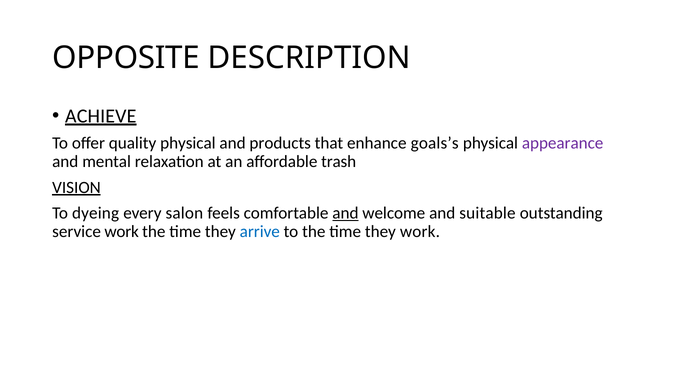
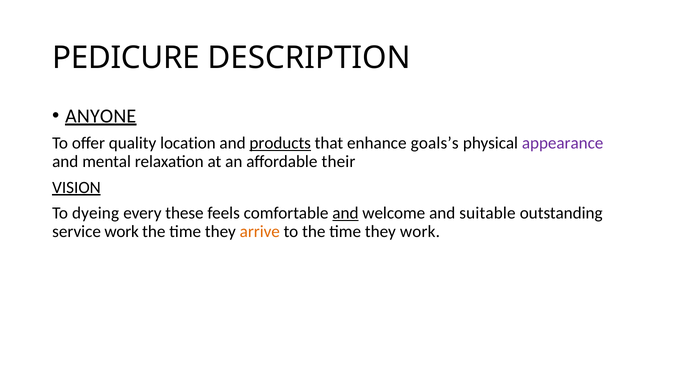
OPPOSITE: OPPOSITE -> PEDICURE (126, 58)
ACHIEVE: ACHIEVE -> ANYONE (101, 116)
quality physical: physical -> location (188, 143)
products underline: none -> present (280, 143)
trash: trash -> their (339, 161)
salon: salon -> these (184, 213)
arrive colour: blue -> orange (260, 231)
